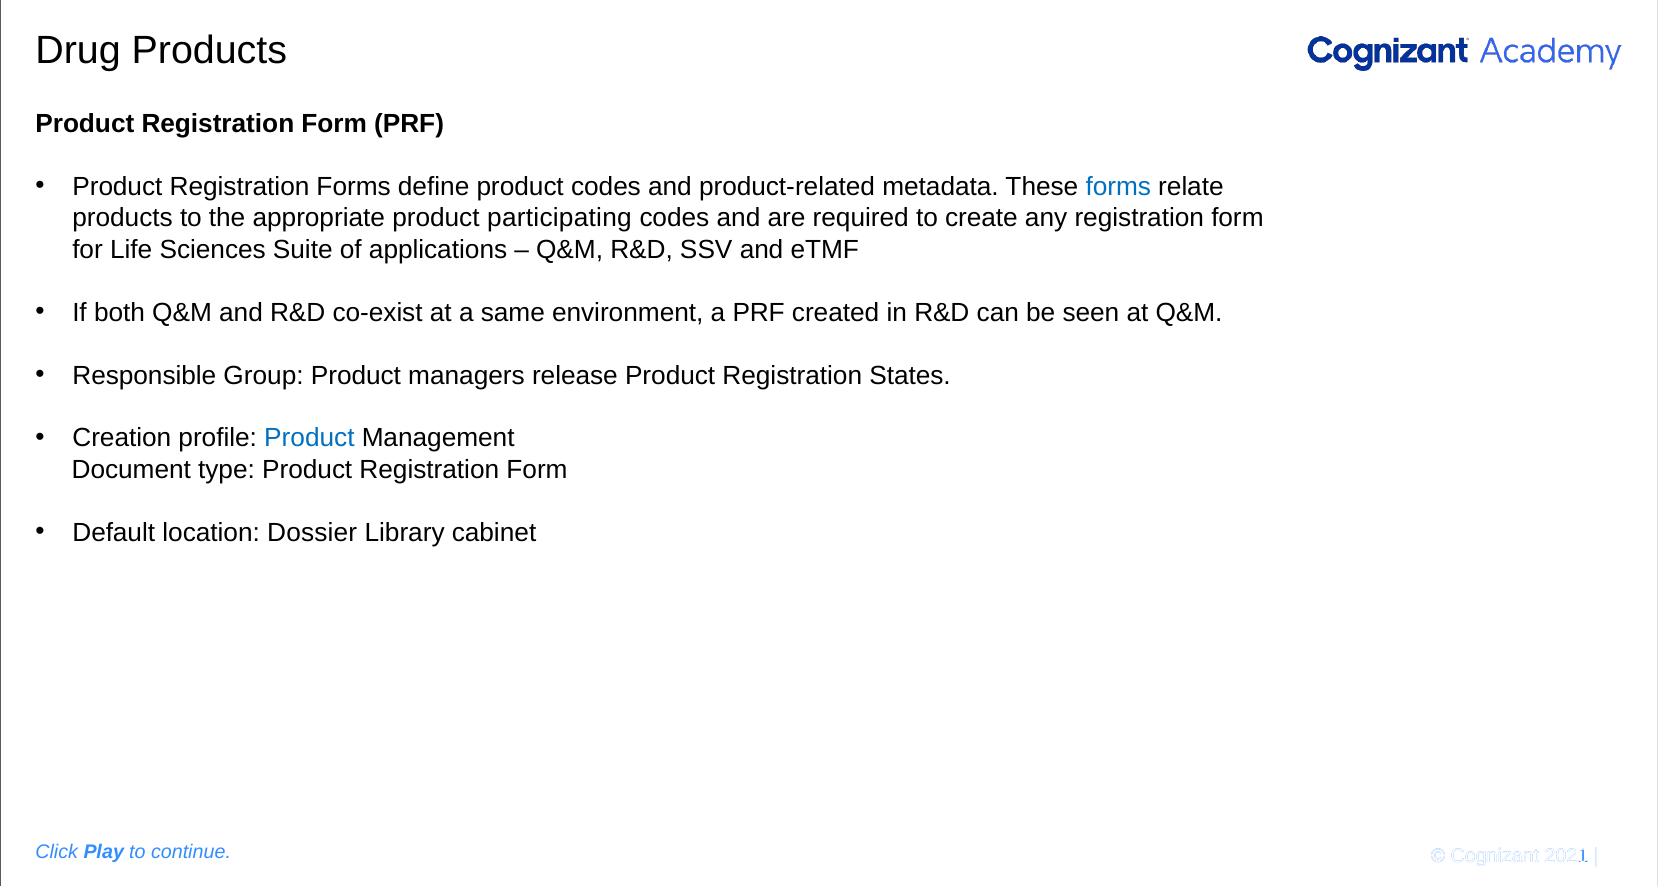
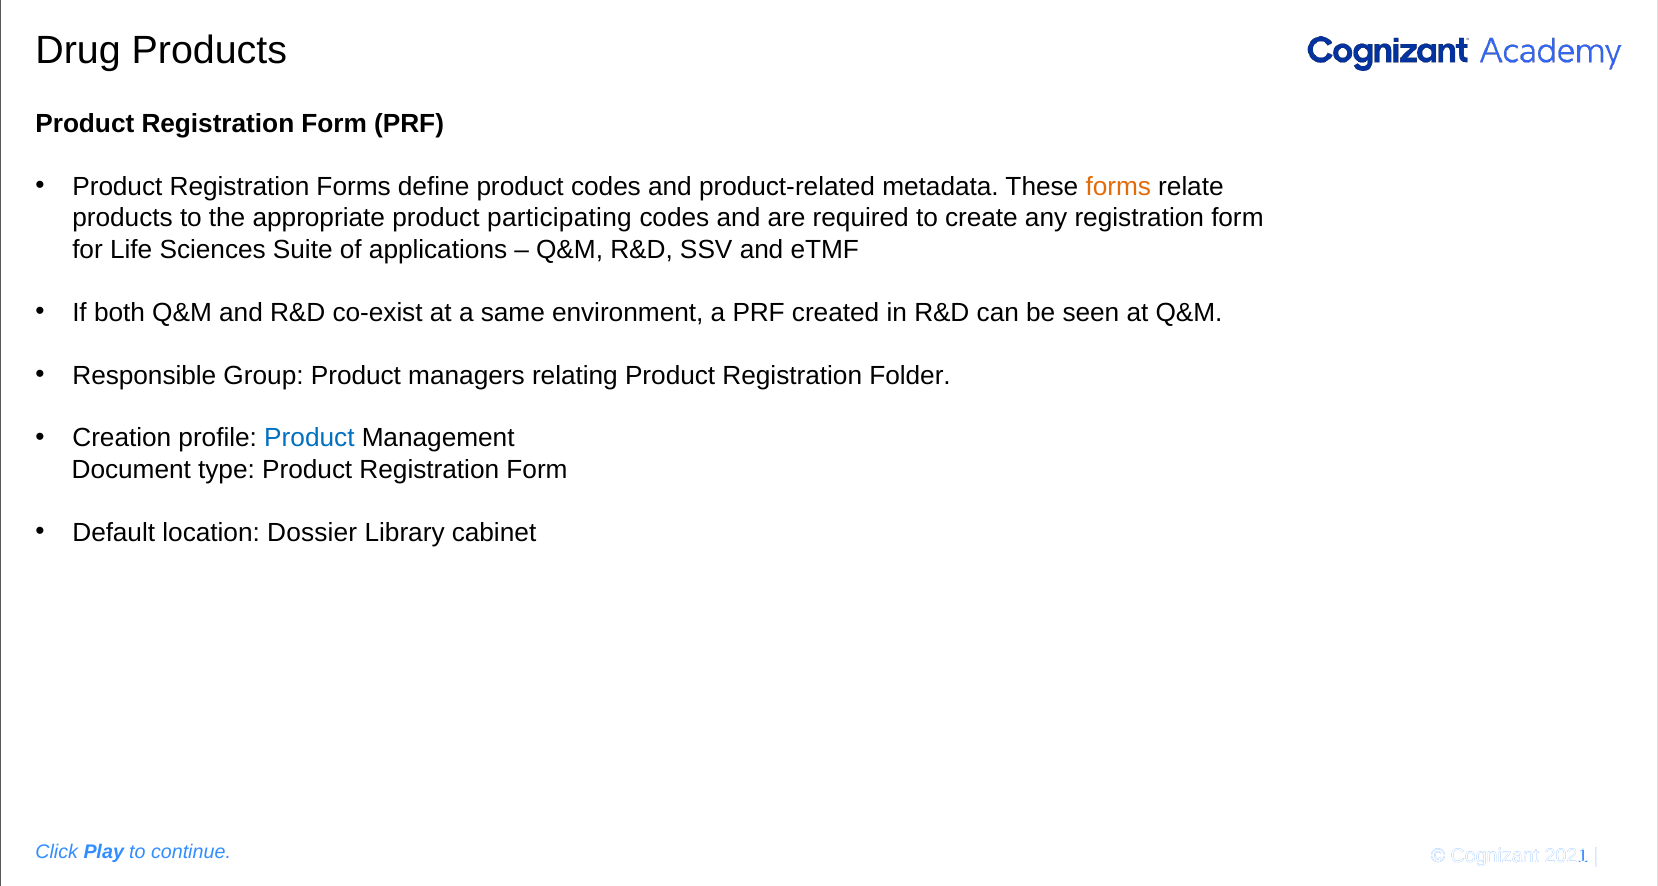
forms colour: blue -> orange (1118, 187)
release: release -> relating (575, 376)
States: States -> Folder (910, 376)
